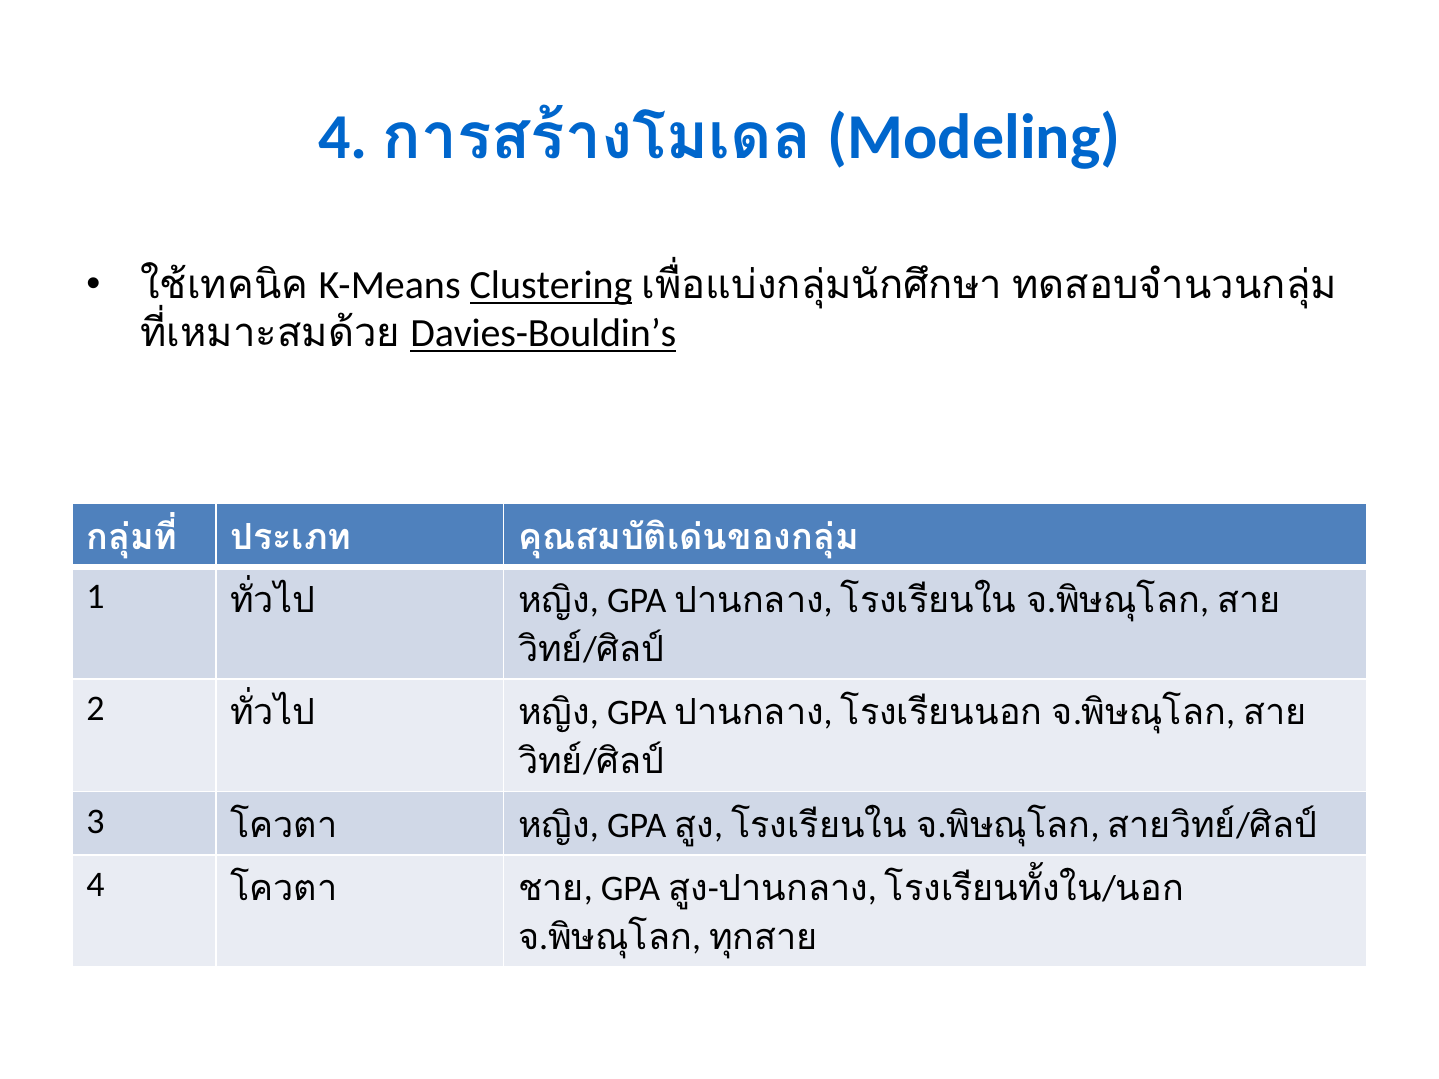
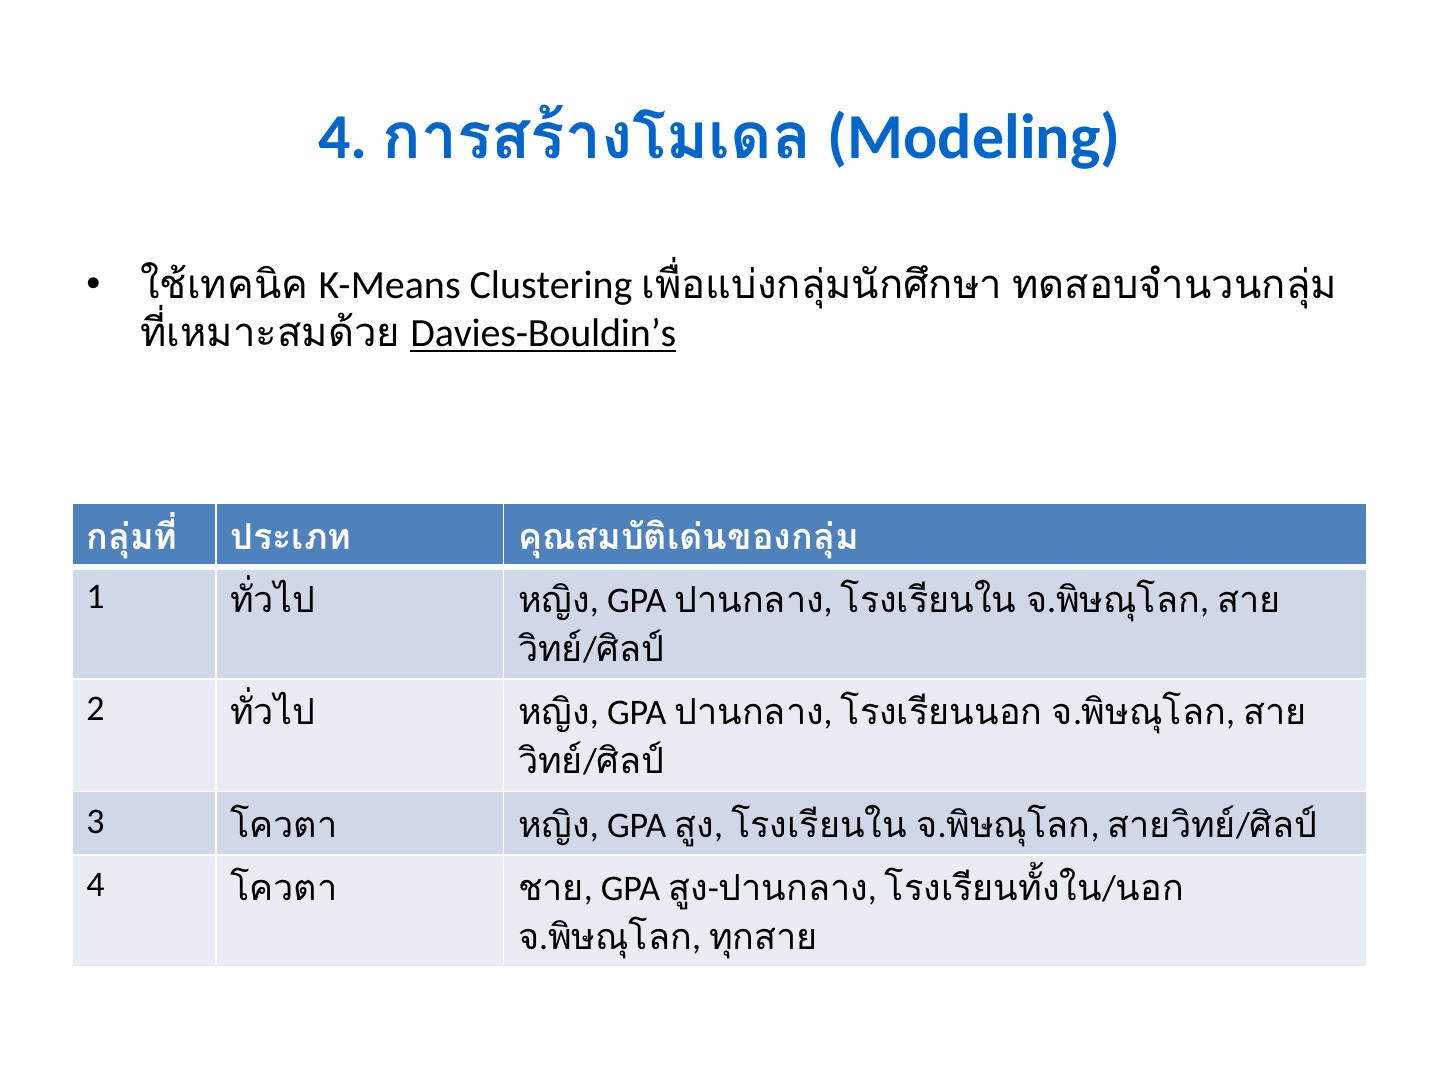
Clustering underline: present -> none (551, 286)
